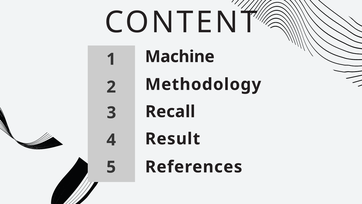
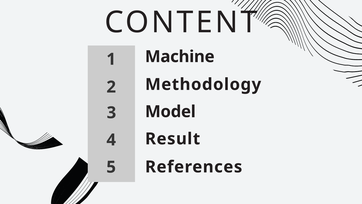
Recall: Recall -> Model (170, 111)
